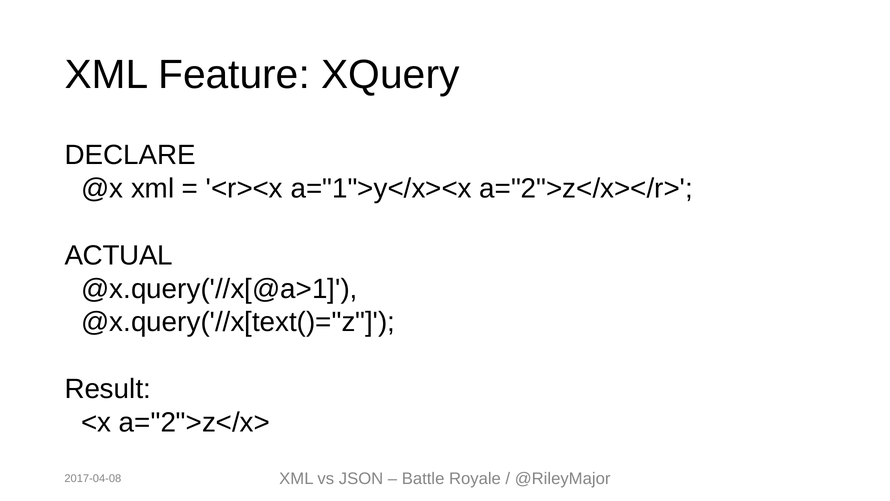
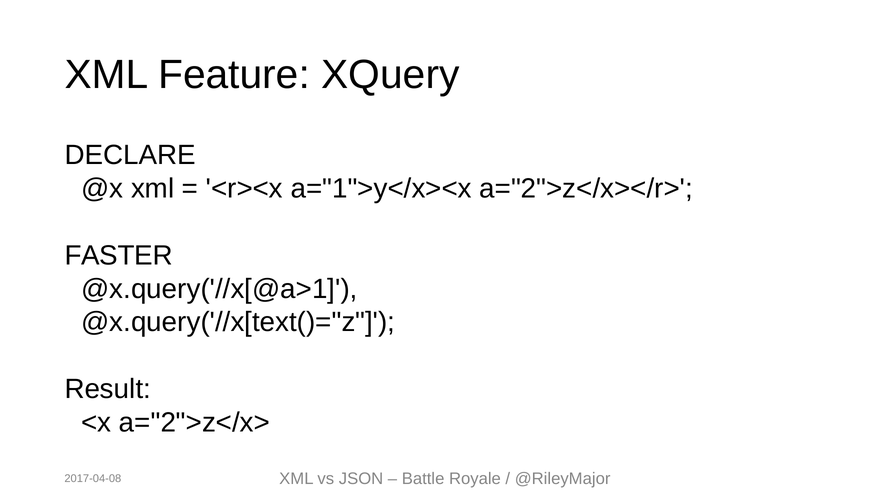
ACTUAL: ACTUAL -> FASTER (119, 255)
